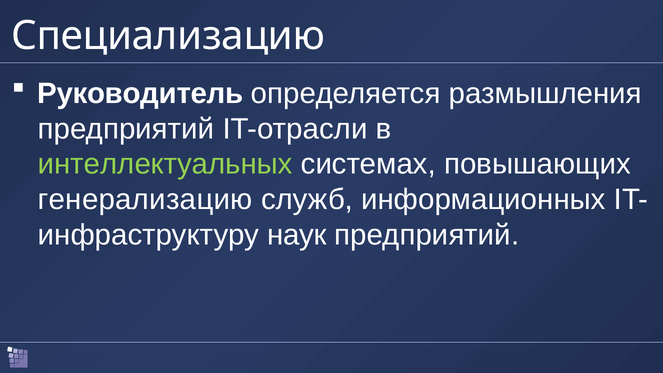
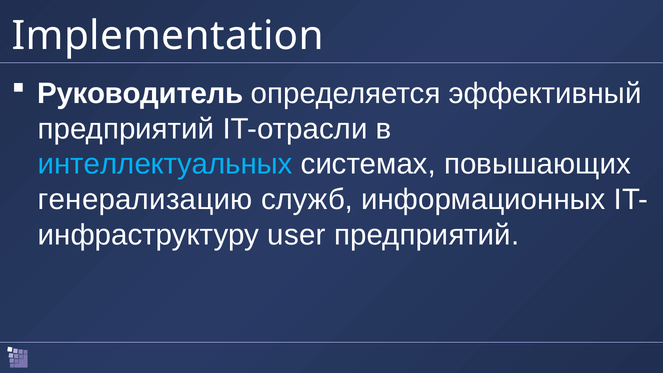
Специализацию: Специализацию -> Implementation (168, 36)
размышления: размышления -> эффективный (545, 93)
интеллектуальных colour: light green -> light blue (165, 164)
наук: наук -> user (296, 235)
